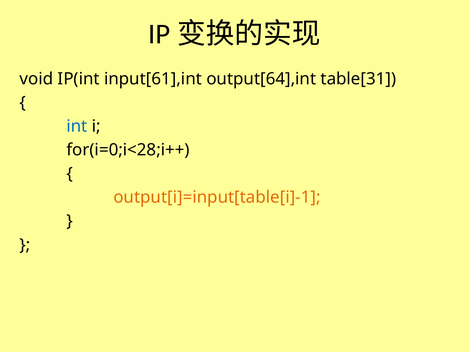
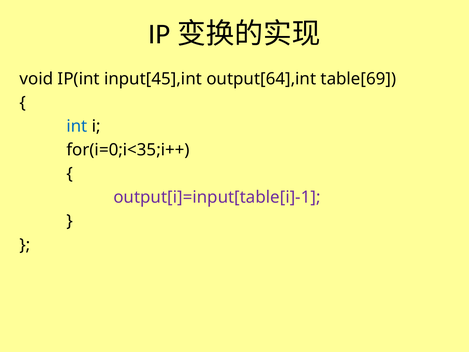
input[61],int: input[61],int -> input[45],int (153, 79)
table[31: table[31 -> table[69 (358, 79)
for(i=0;i<28;i++: for(i=0;i<28;i++ -> for(i=0;i<35;i++ (128, 150)
output[i]=input[table[i]-1 colour: orange -> purple (217, 197)
